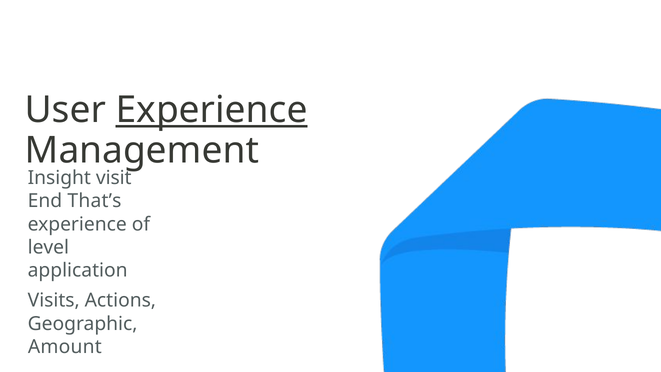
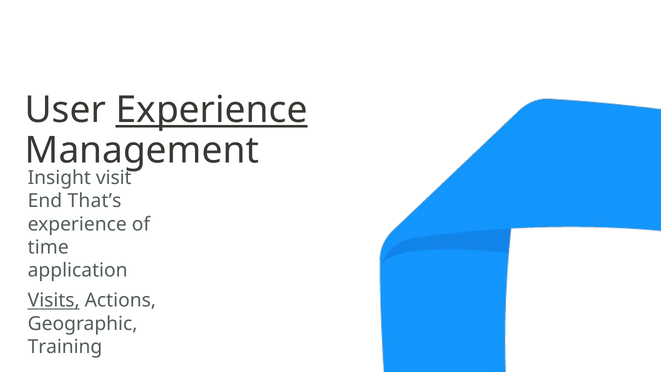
level: level -> time (48, 247)
Visits underline: none -> present (54, 300)
Amount: Amount -> Training (65, 347)
